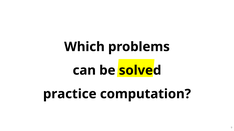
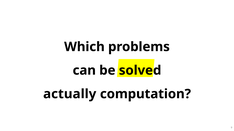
practice: practice -> actually (70, 94)
